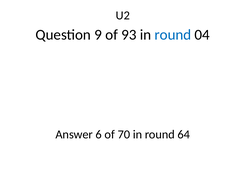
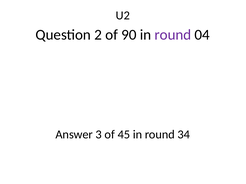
9: 9 -> 2 (98, 35)
93: 93 -> 90 (129, 35)
round colour: blue -> purple (173, 35)
6: 6 -> 3 (99, 135)
70: 70 -> 45 (124, 135)
64: 64 -> 34 (184, 135)
